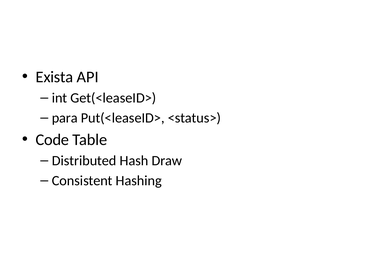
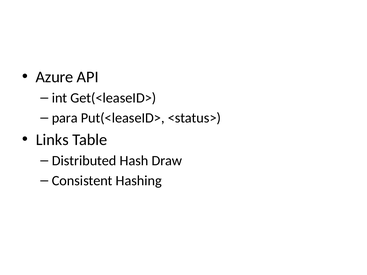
Exista: Exista -> Azure (55, 77)
Code: Code -> Links (52, 140)
